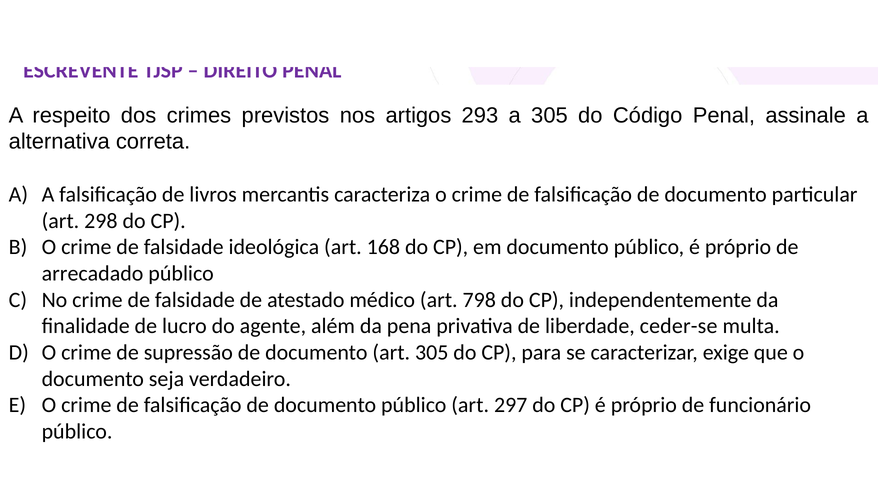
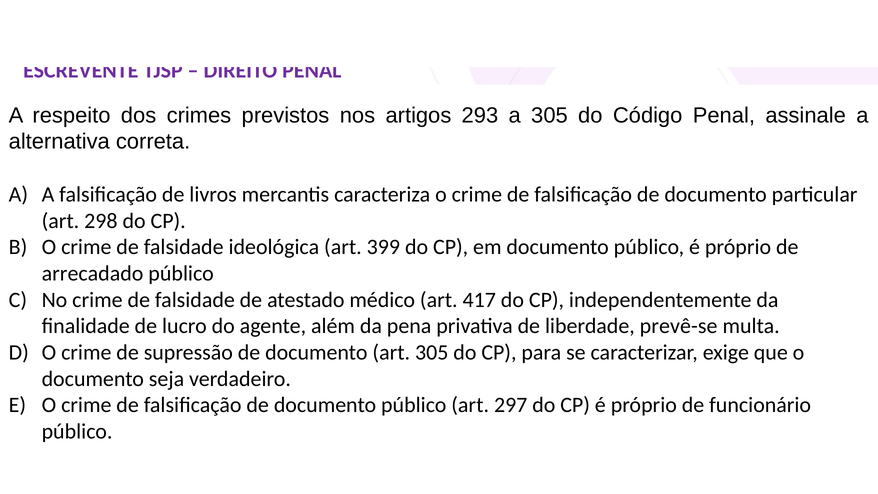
168: 168 -> 399 (383, 247)
798: 798 -> 417 (479, 300)
ceder-se: ceder-se -> prevê-se (679, 326)
